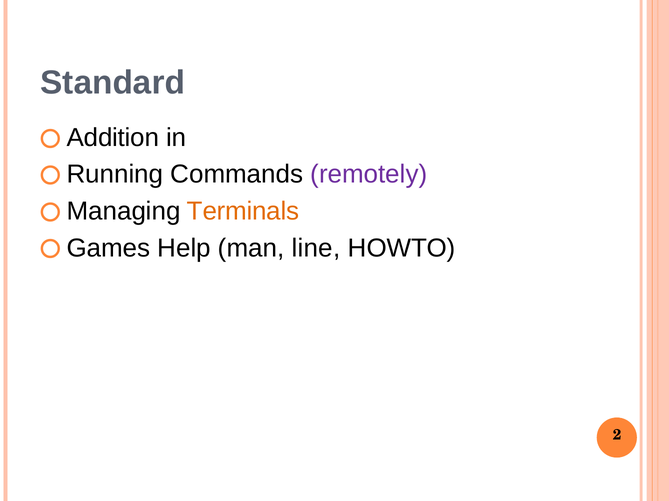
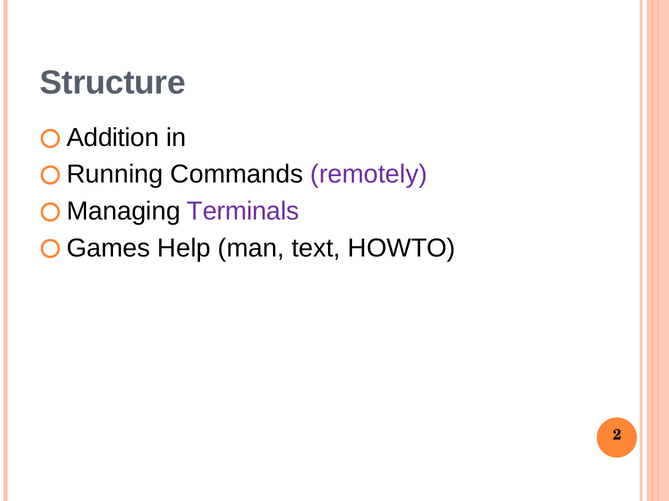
Standard: Standard -> Structure (113, 83)
Terminals colour: orange -> purple (243, 211)
line: line -> text (316, 248)
